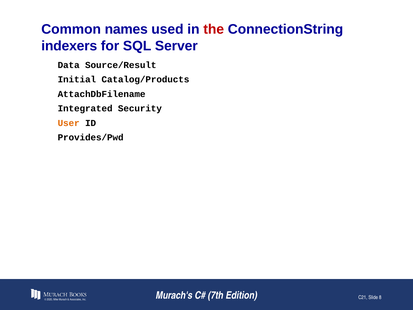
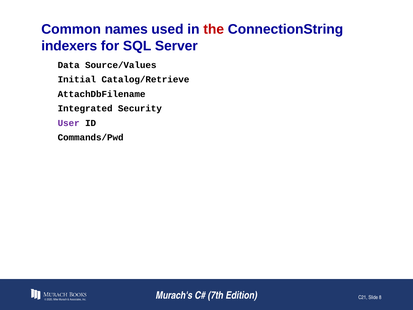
Source/Result: Source/Result -> Source/Values (121, 65)
Catalog/Products: Catalog/Products -> Catalog/Retrieve (145, 80)
User colour: orange -> purple (69, 123)
Provides/Pwd: Provides/Pwd -> Commands/Pwd (91, 137)
